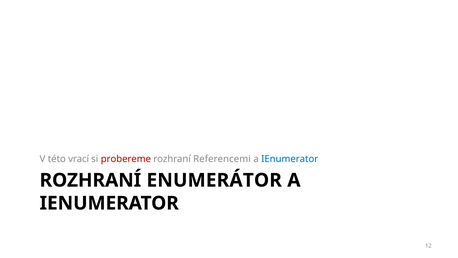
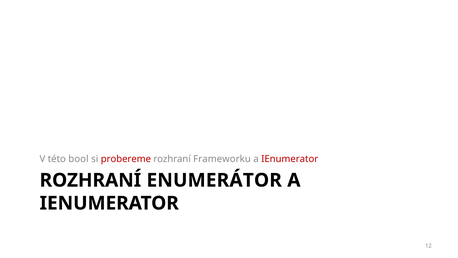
vrací: vrací -> bool (78, 159)
Referencemi: Referencemi -> Frameworku (222, 159)
IEnumerator colour: blue -> red (290, 159)
